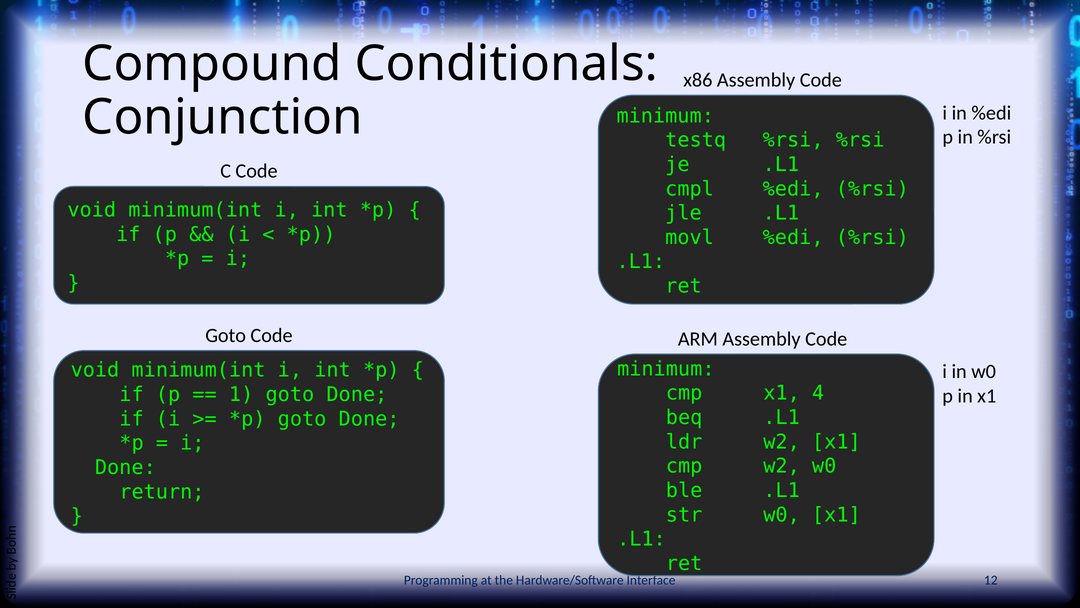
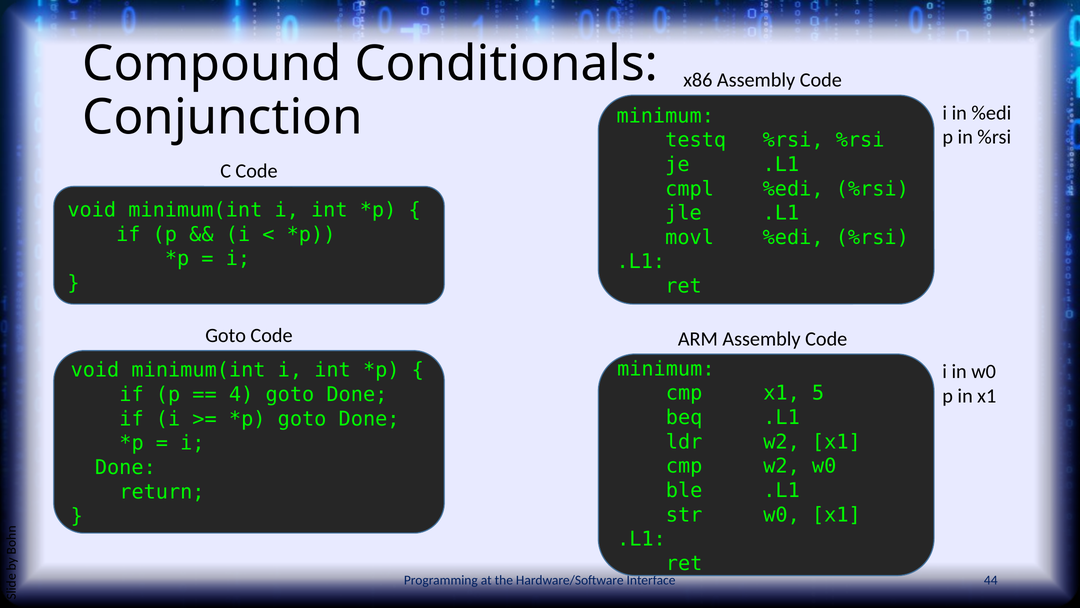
4: 4 -> 5 (818, 393)
1: 1 -> 4 (241, 394)
12: 12 -> 44 (991, 580)
